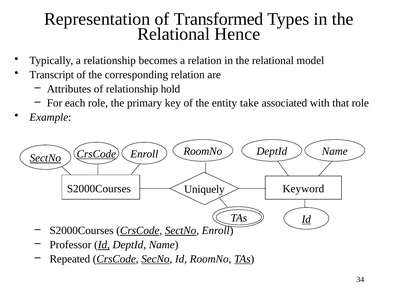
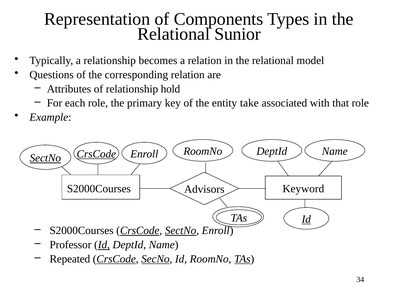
Transformed: Transformed -> Components (218, 19)
Hence: Hence -> Sunior (238, 34)
Transcript: Transcript -> Questions (52, 75)
Uniquely: Uniquely -> Advisors (204, 189)
